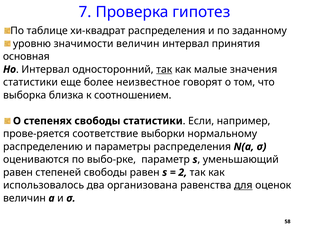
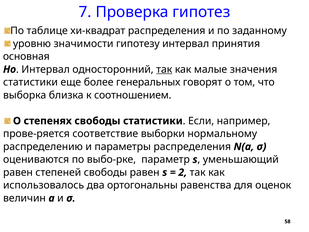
значимости величин: величин -> гипотезу (138, 44)
неизвестное: неизвестное -> генеральных (148, 82)
организована: организована -> ортогональны (142, 185)
для underline: present -> none (243, 185)
